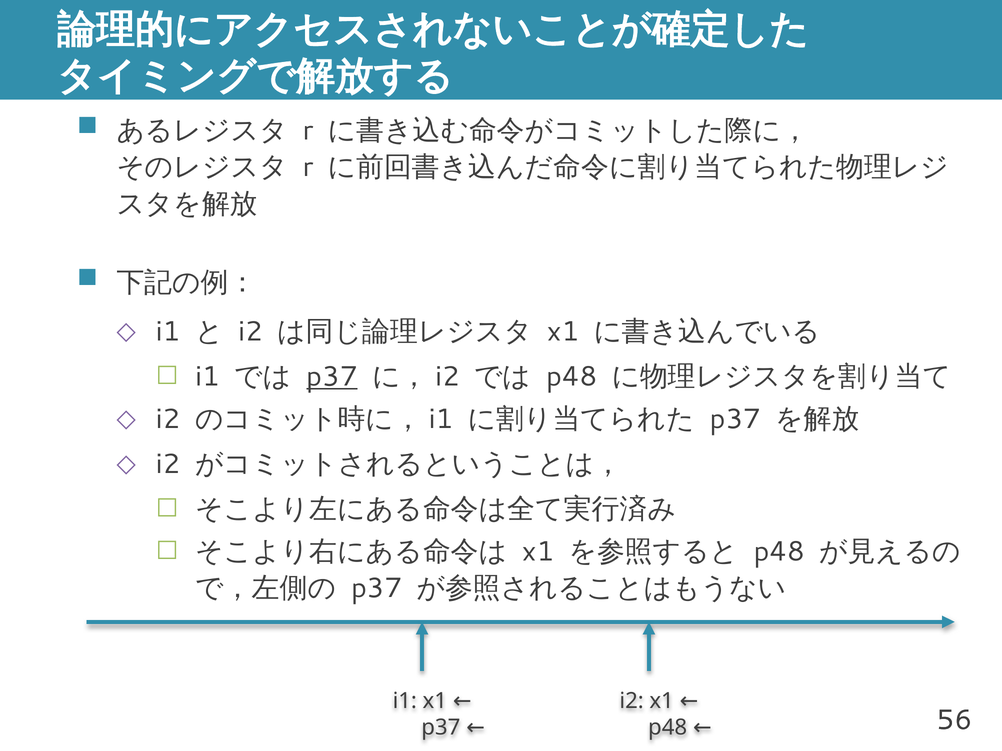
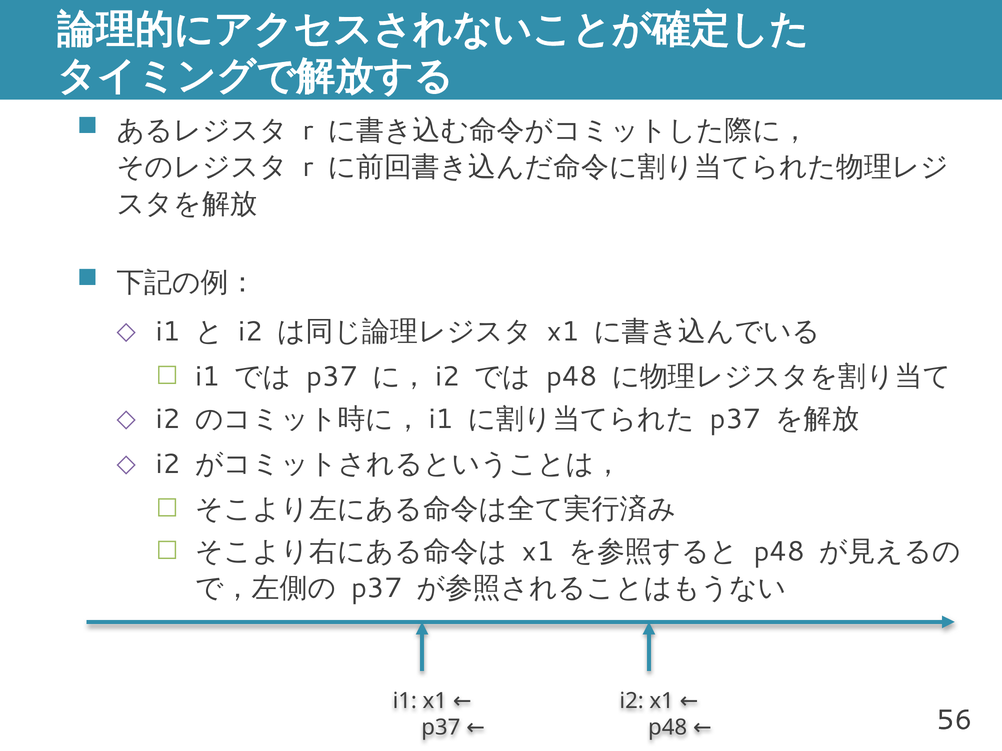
p37 underline: present -> none (332, 377)
